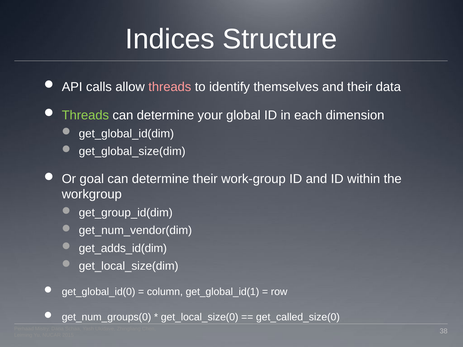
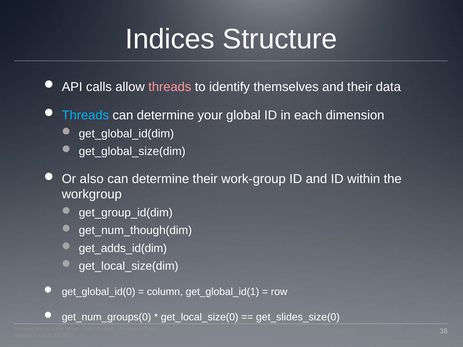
Threads colour: light green -> light blue (85, 115)
goal: goal -> also (92, 179)
get_num_vendor(dim: get_num_vendor(dim -> get_num_though(dim (135, 231)
get_called_size(0: get_called_size(0 -> get_slides_size(0 (298, 317)
